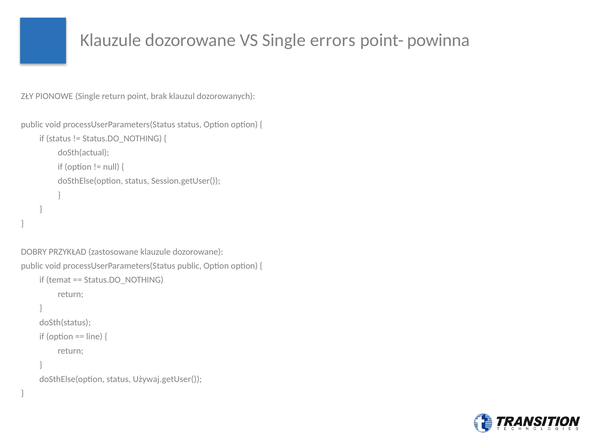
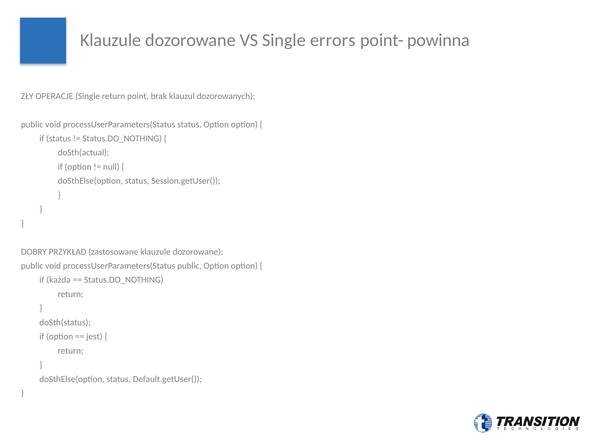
PIONOWE: PIONOWE -> OPERACJE (54, 96)
temat: temat -> każda (59, 280)
line: line -> jest (94, 337)
Używaj.getUser(: Używaj.getUser( -> Default.getUser( (167, 379)
